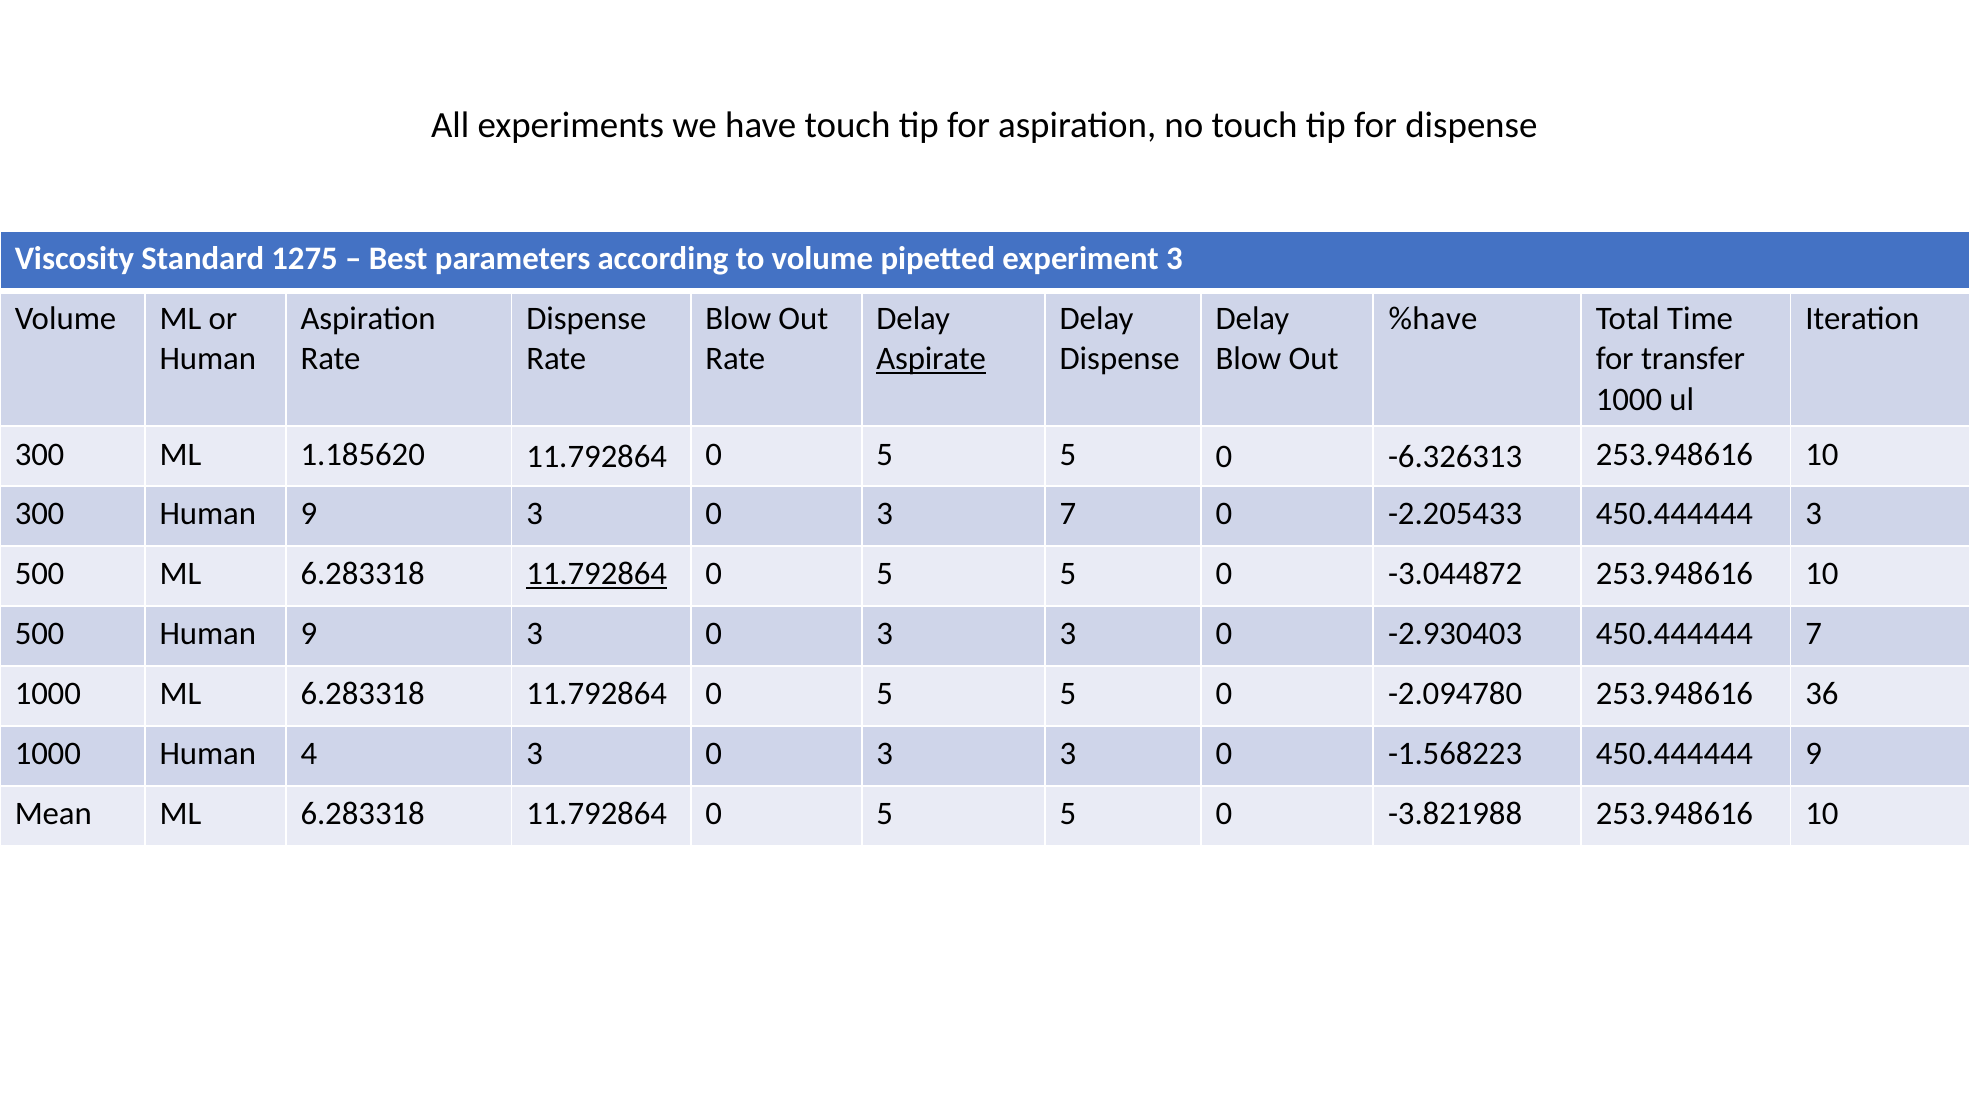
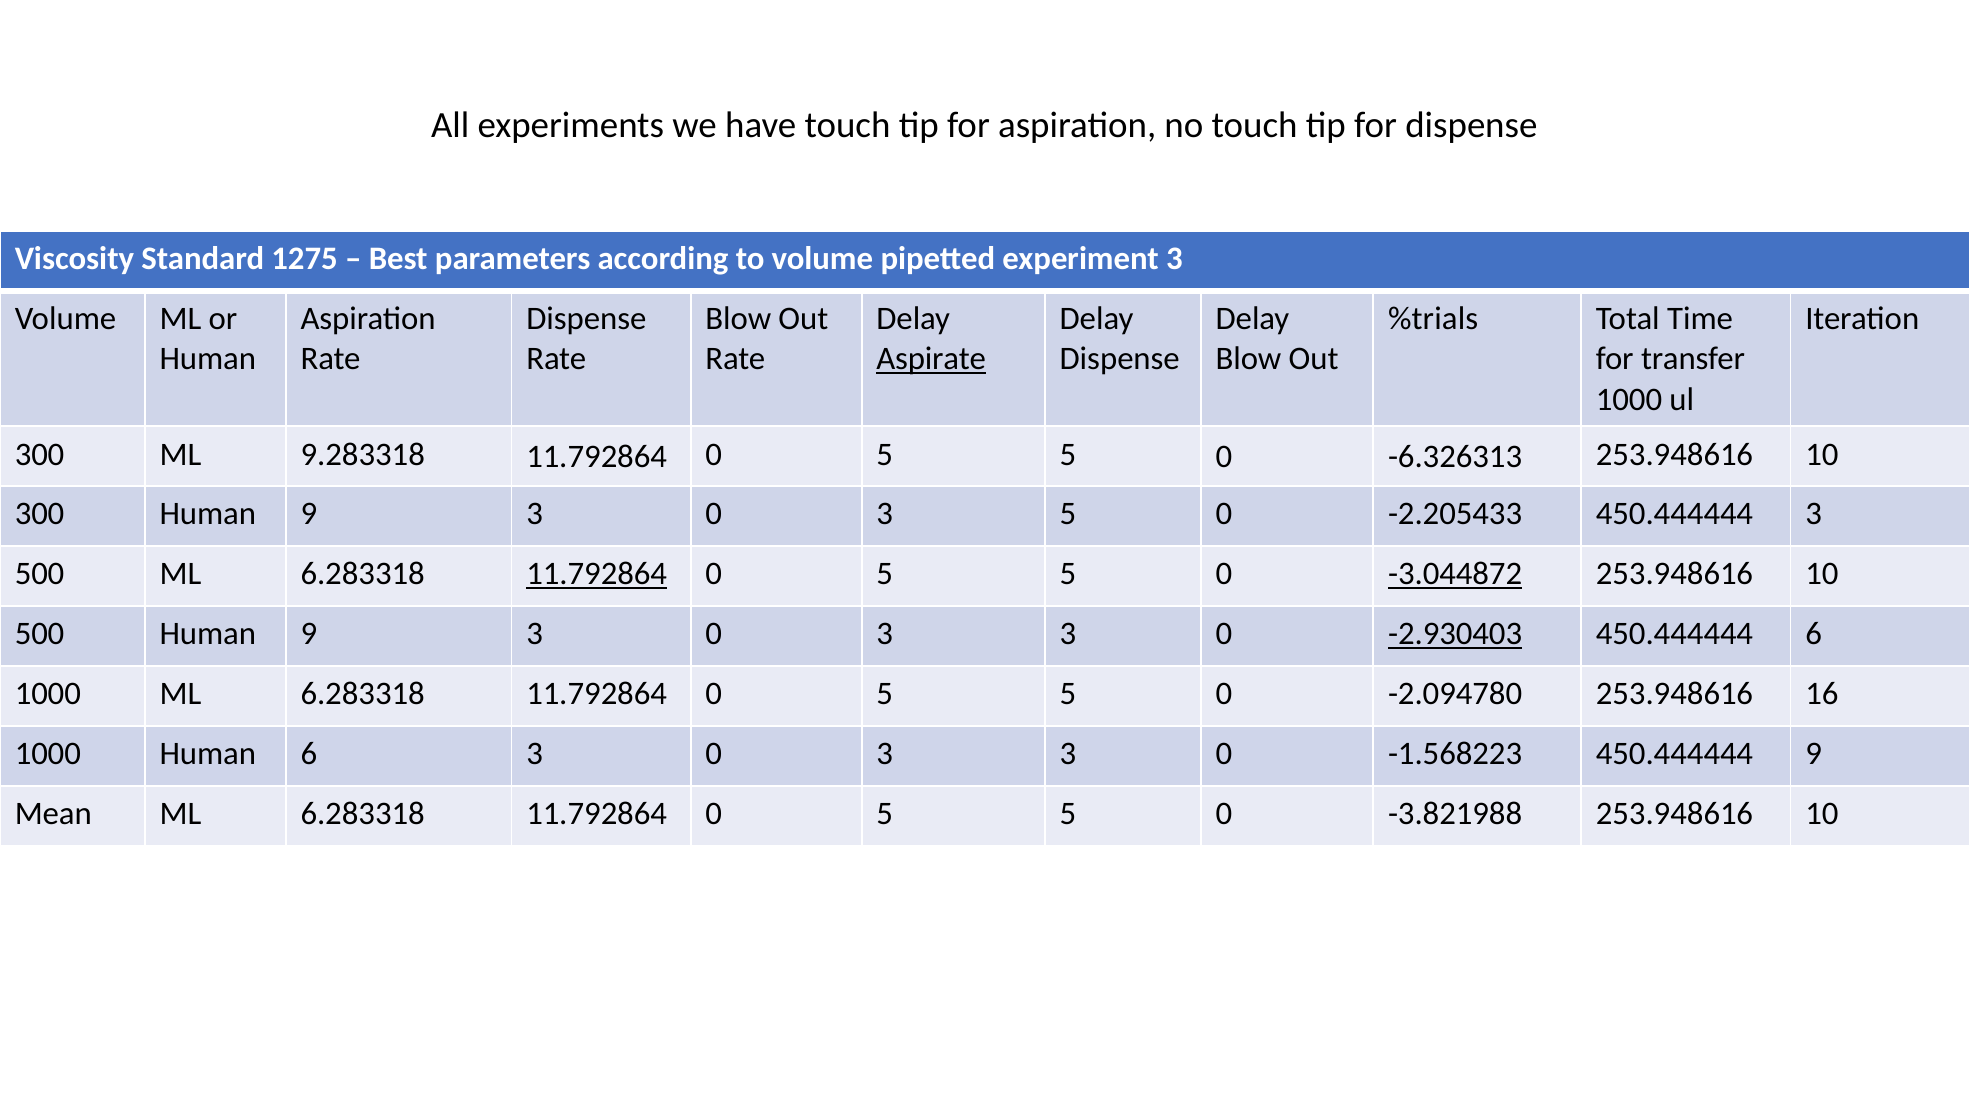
%have: %have -> %trials (1433, 319)
1.185620: 1.185620 -> 9.283318 (363, 454)
3 7: 7 -> 5 (1068, 514)
-3.044872 underline: none -> present (1455, 574)
-2.930403 underline: none -> present (1455, 634)
450.444444 7: 7 -> 6 (1814, 634)
36: 36 -> 16 (1822, 694)
Human 4: 4 -> 6 (309, 754)
